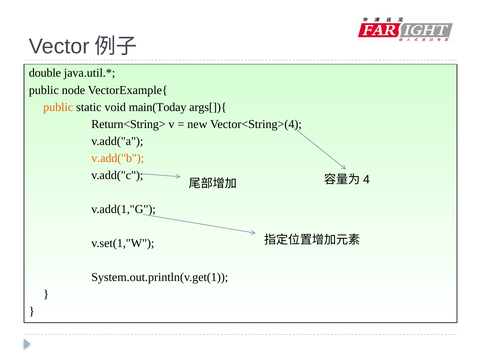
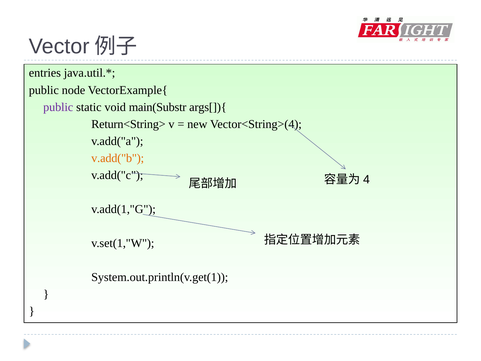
double: double -> entries (45, 73)
public colour: orange -> purple (58, 107)
main(Today: main(Today -> main(Substr (158, 107)
